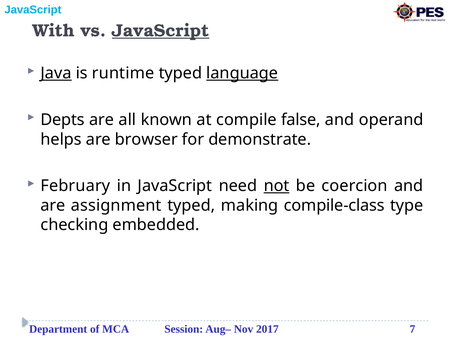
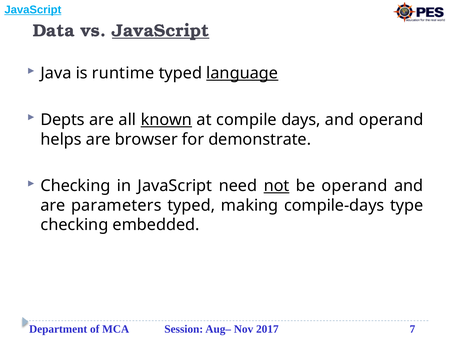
JavaScript underline: none -> present (33, 10)
With: With -> Data (54, 31)
Java underline: present -> none (56, 73)
known underline: none -> present (166, 120)
false: false -> days (301, 120)
February: February -> Checking (75, 186)
be coercion: coercion -> operand (355, 186)
assignment: assignment -> parameters (116, 206)
compile-class: compile-class -> compile-days (334, 206)
